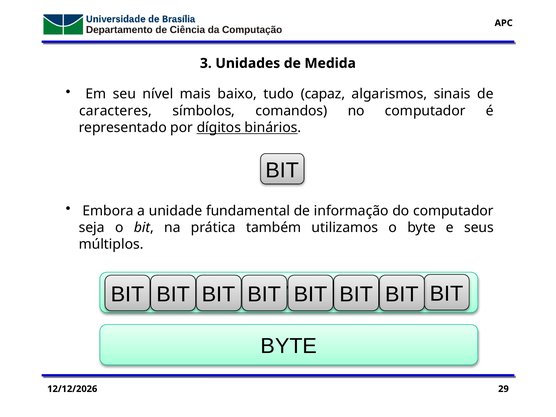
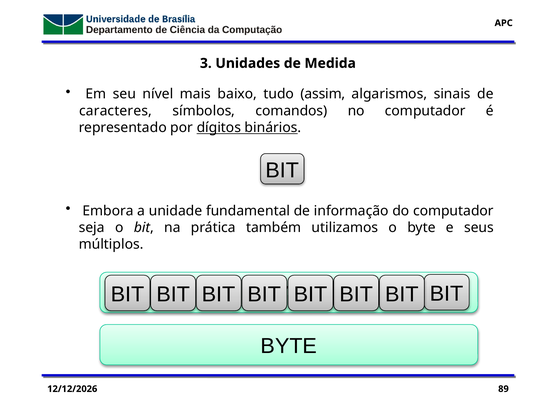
capaz: capaz -> assim (323, 94)
29: 29 -> 89 (503, 389)
